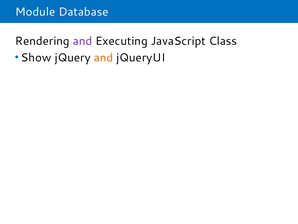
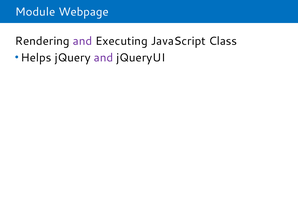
Database: Database -> Webpage (84, 12)
Show: Show -> Helps (36, 57)
and colour: orange -> purple (103, 57)
